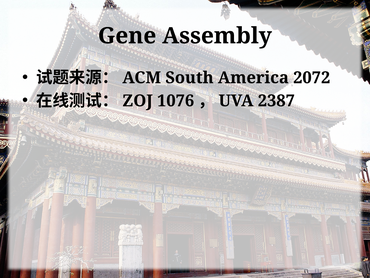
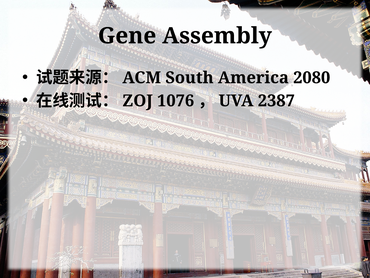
2072: 2072 -> 2080 (312, 78)
